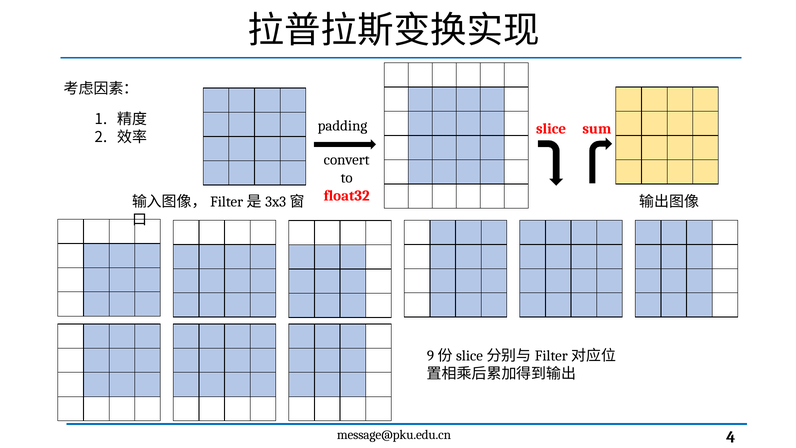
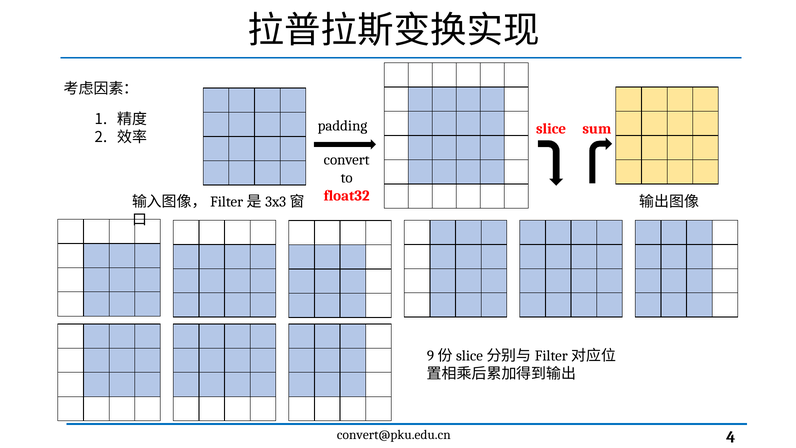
message@pku.edu.cn: message@pku.edu.cn -> convert@pku.edu.cn (394, 435)
